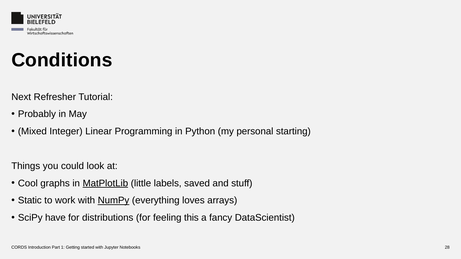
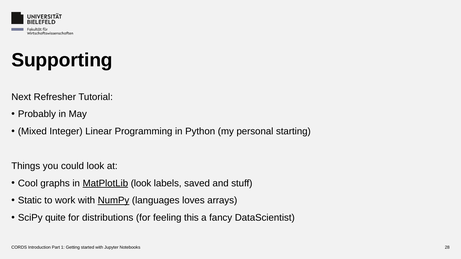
Conditions: Conditions -> Supporting (62, 60)
MatPlotLib little: little -> look (141, 183)
everything: everything -> languages (156, 201)
have: have -> quite (55, 218)
